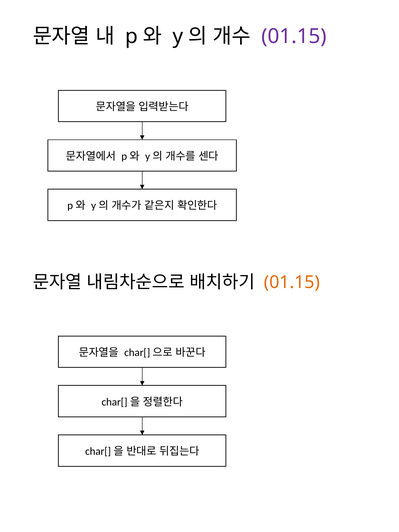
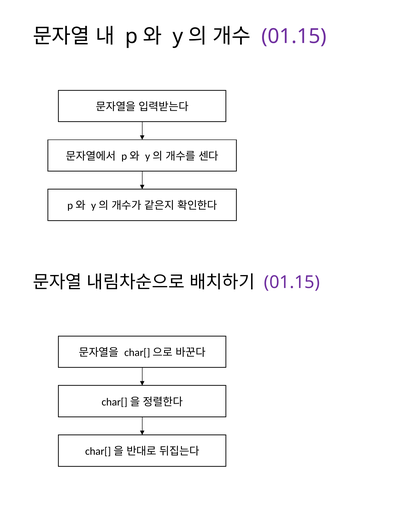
01.15 colour: orange -> purple (292, 282)
